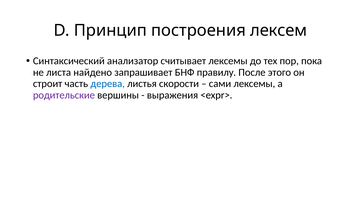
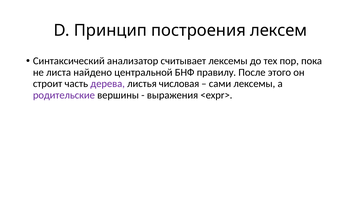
запрашивает: запрашивает -> центральной (143, 72)
дерева colour: blue -> purple (108, 84)
скорости: скорости -> числовая (179, 84)
